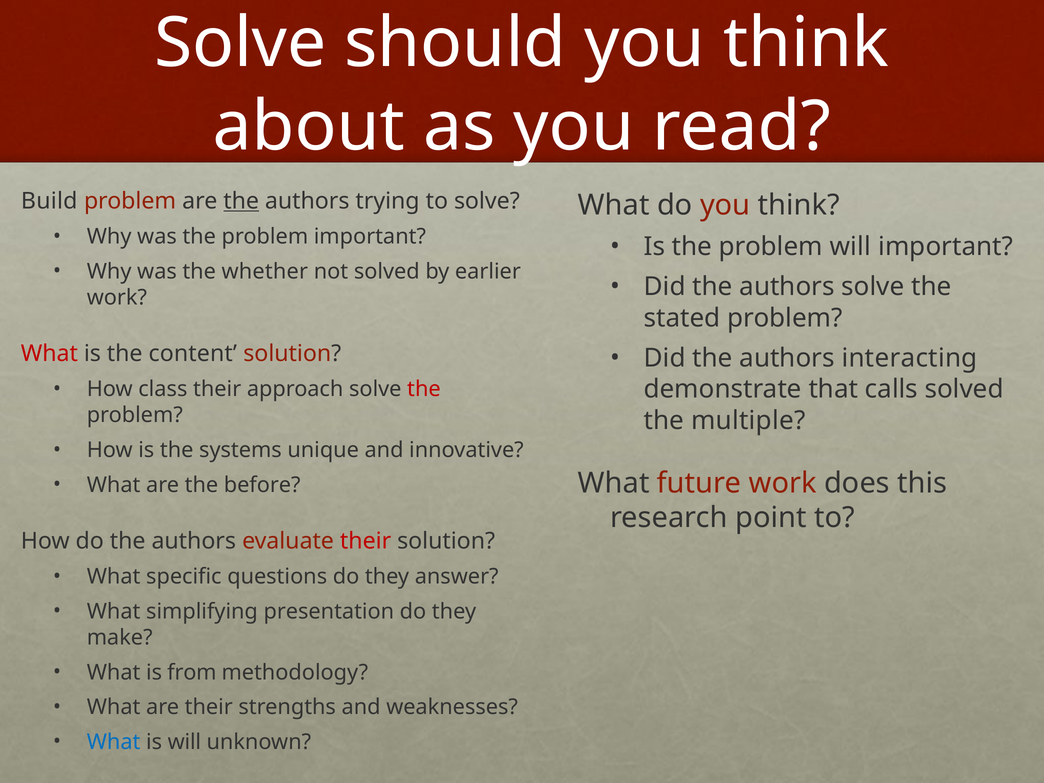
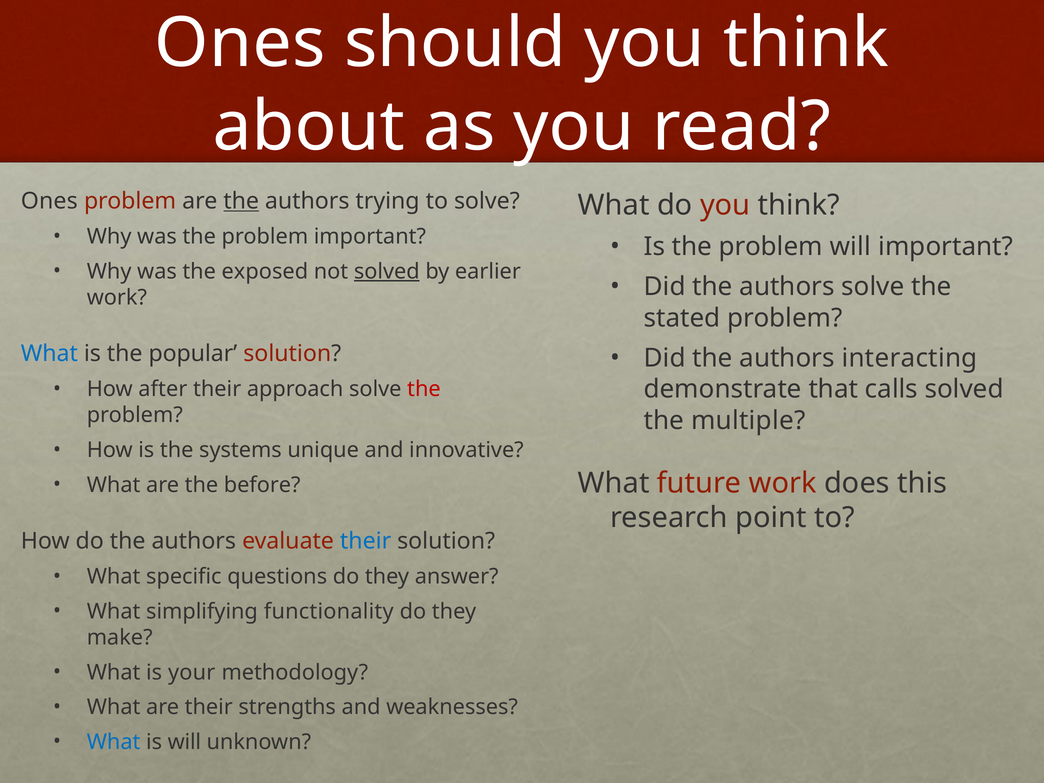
Solve: Solve -> Ones (240, 43)
Build: Build -> Ones (49, 201)
whether: whether -> exposed (265, 271)
solved underline: none -> present (387, 271)
What colour: red -> blue (49, 354)
content: content -> popular (193, 354)
class: class -> after (163, 389)
their colour: red -> blue (366, 541)
presentation: presentation -> functionality (329, 611)
from: from -> your (192, 672)
